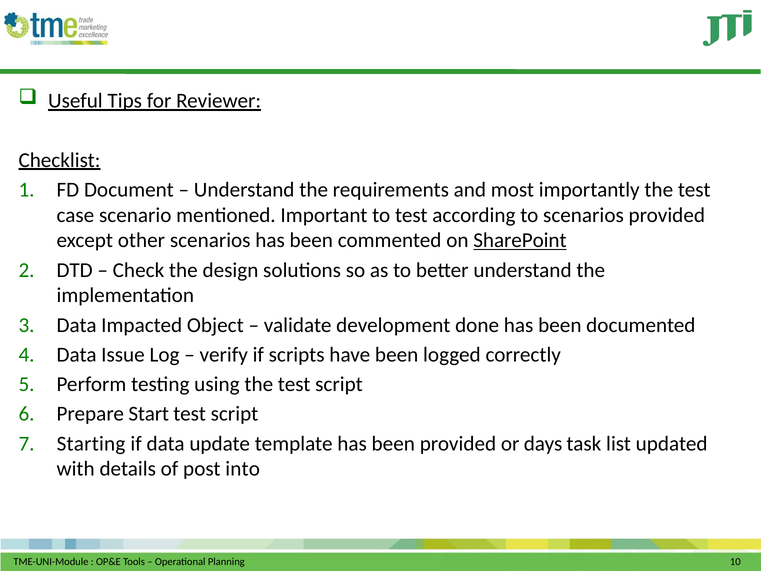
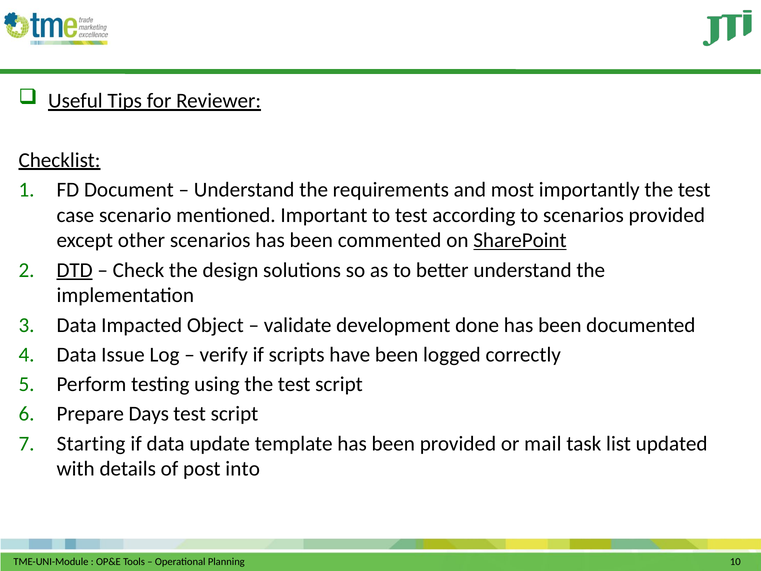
DTD underline: none -> present (75, 270)
Start: Start -> Days (149, 414)
days: days -> mail (543, 443)
